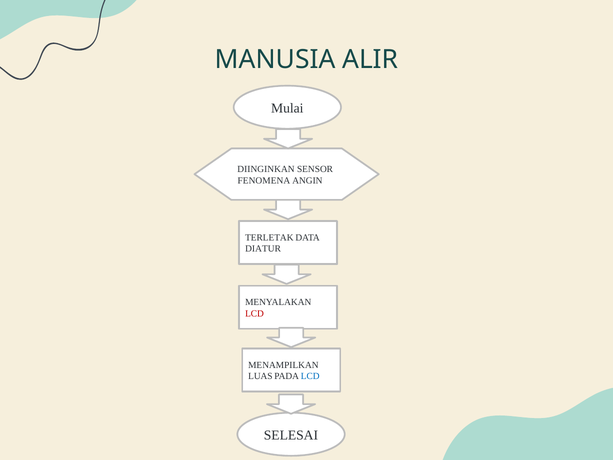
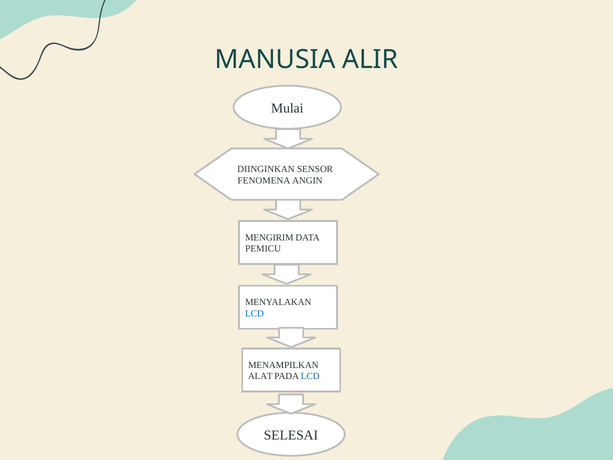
TERLETAK: TERLETAK -> MENGIRIM (269, 237)
DIATUR: DIATUR -> PEMICU (263, 249)
LCD colour: red -> blue (254, 313)
LUAS: LUAS -> ALAT (260, 376)
